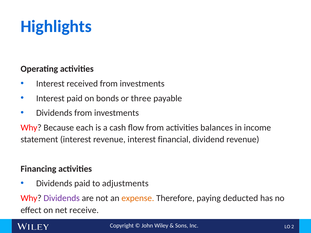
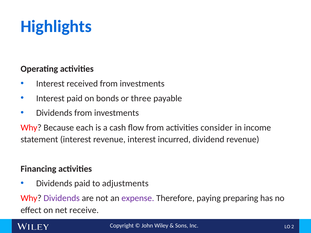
balances: balances -> consider (217, 128)
financial: financial -> incurred (174, 140)
expense colour: orange -> purple (138, 198)
deducted: deducted -> preparing (241, 198)
